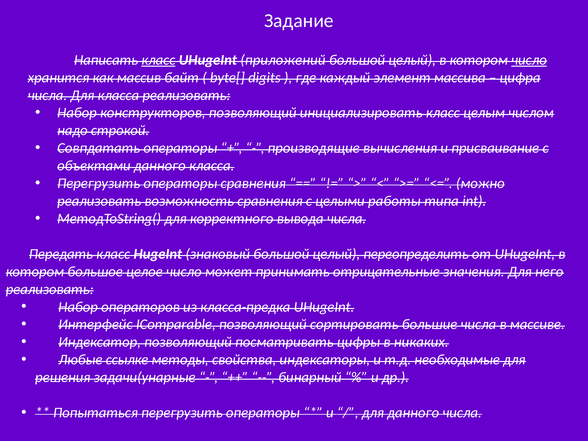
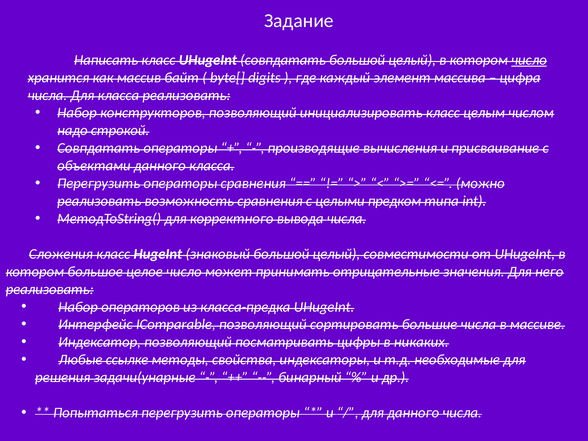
класс underline: present -> none (158, 60)
UHugeInt приложений: приложений -> совпдатать (283, 60)
работы: работы -> предком (395, 201)
Передать: Передать -> Сложения (61, 254)
переопределить: переопределить -> совместимости (416, 254)
